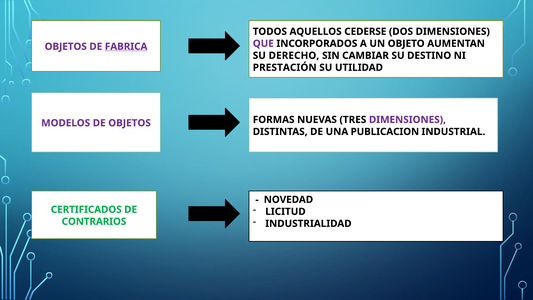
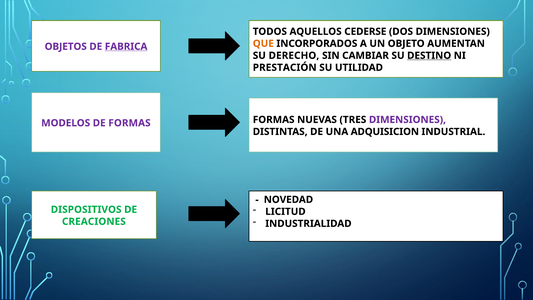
QUE colour: purple -> orange (263, 44)
DESTINO underline: none -> present (429, 56)
DE OBJETOS: OBJETOS -> FORMAS (129, 123)
PUBLICACION: PUBLICACION -> ADQUISICION (385, 132)
CERTIFICADOS: CERTIFICADOS -> DISPOSITIVOS (86, 209)
CONTRARIOS: CONTRARIOS -> CREACIONES (94, 221)
